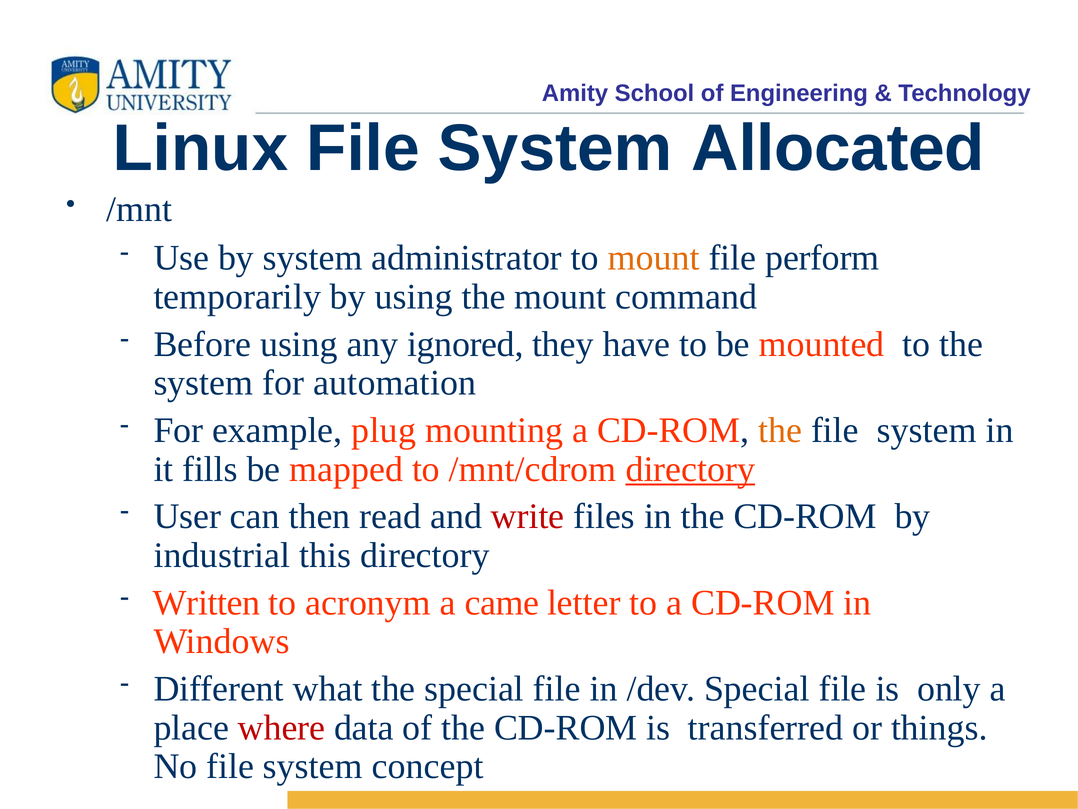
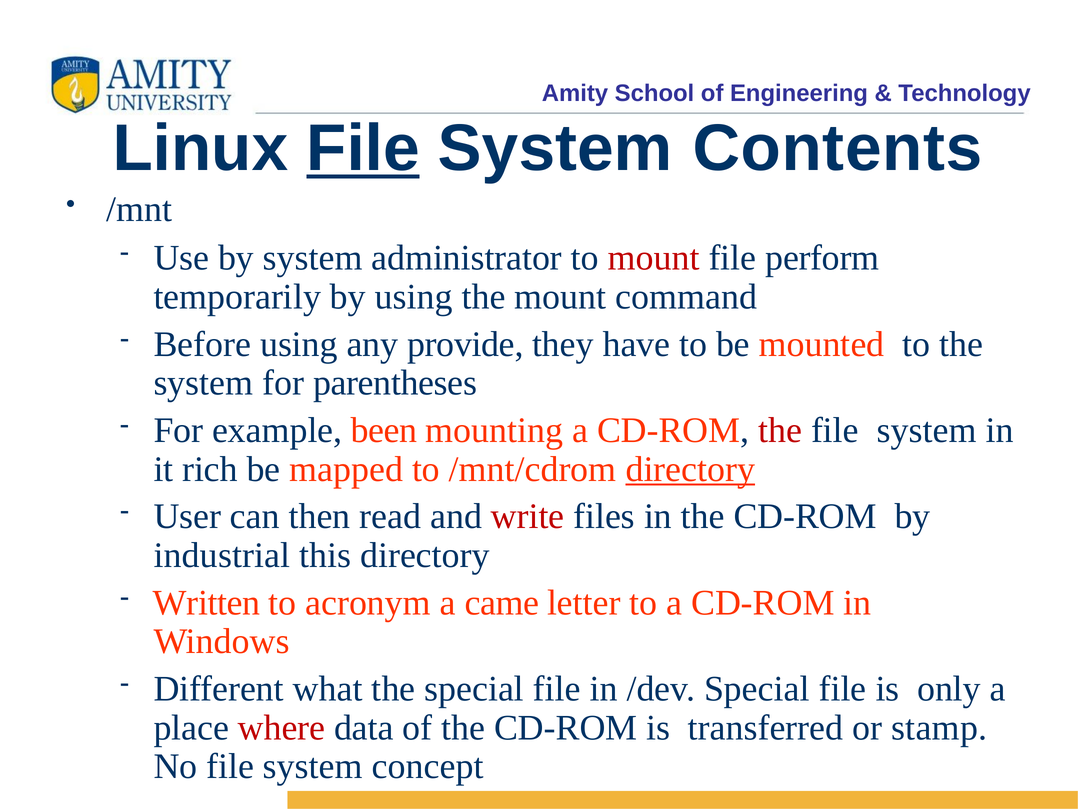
File underline: none -> present (363, 148)
Allocated: Allocated -> Contents (837, 148)
mount colour: orange -> red (654, 258)
ignored: ignored -> provide (465, 344)
automation: automation -> parentheses (395, 383)
plug: plug -> been (384, 430)
the colour: orange -> red (780, 430)
fills: fills -> rich (210, 469)
things: things -> stamp (939, 727)
